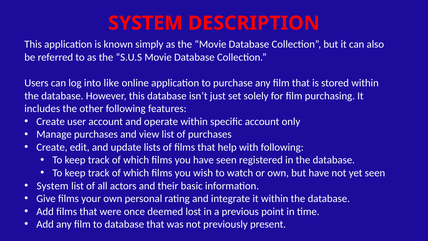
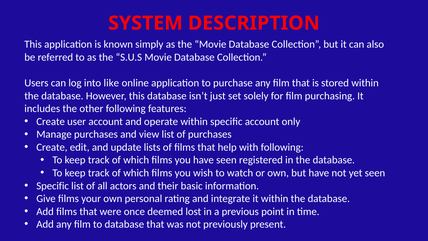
System: System -> Specific (53, 186)
